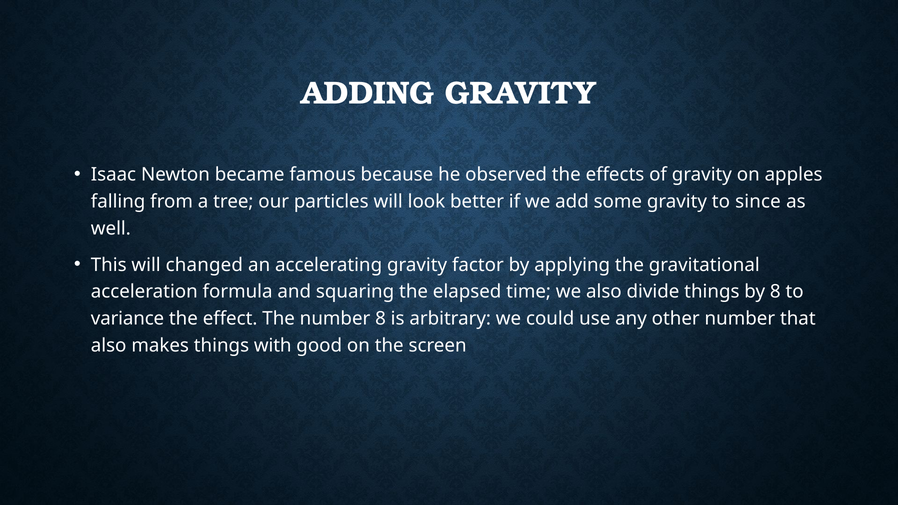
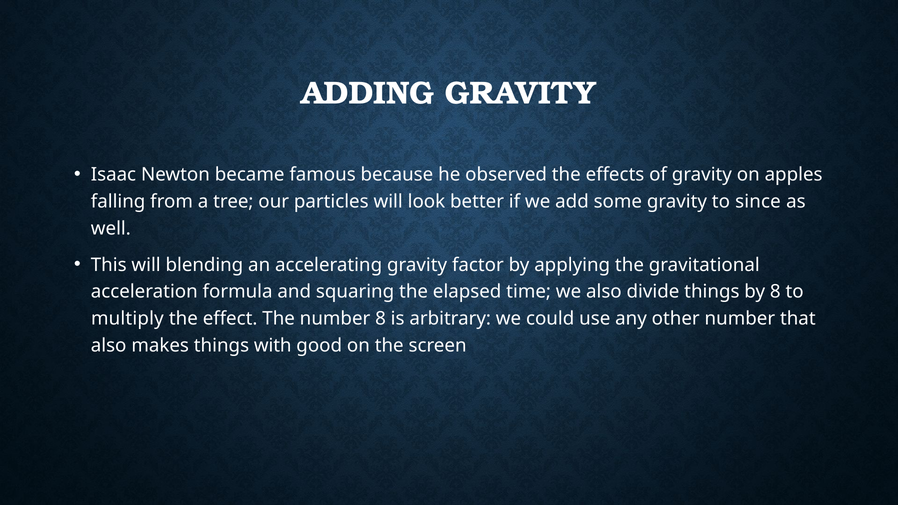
changed: changed -> blending (204, 265)
variance: variance -> multiply (127, 319)
